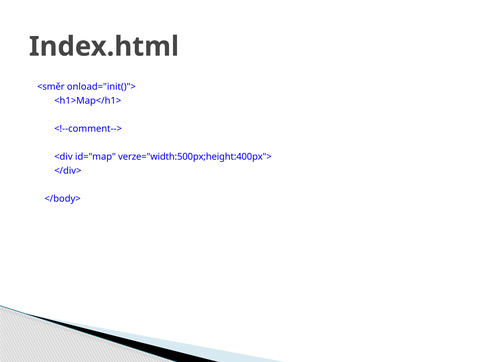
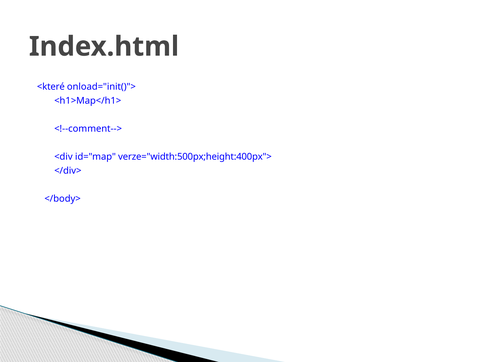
<směr: <směr -> <které (51, 87)
